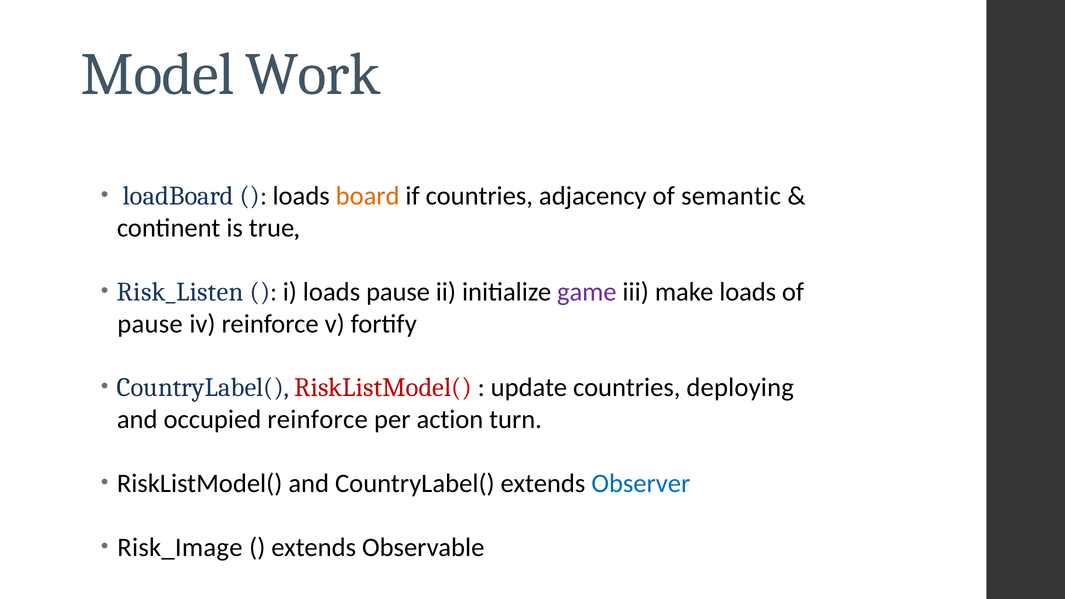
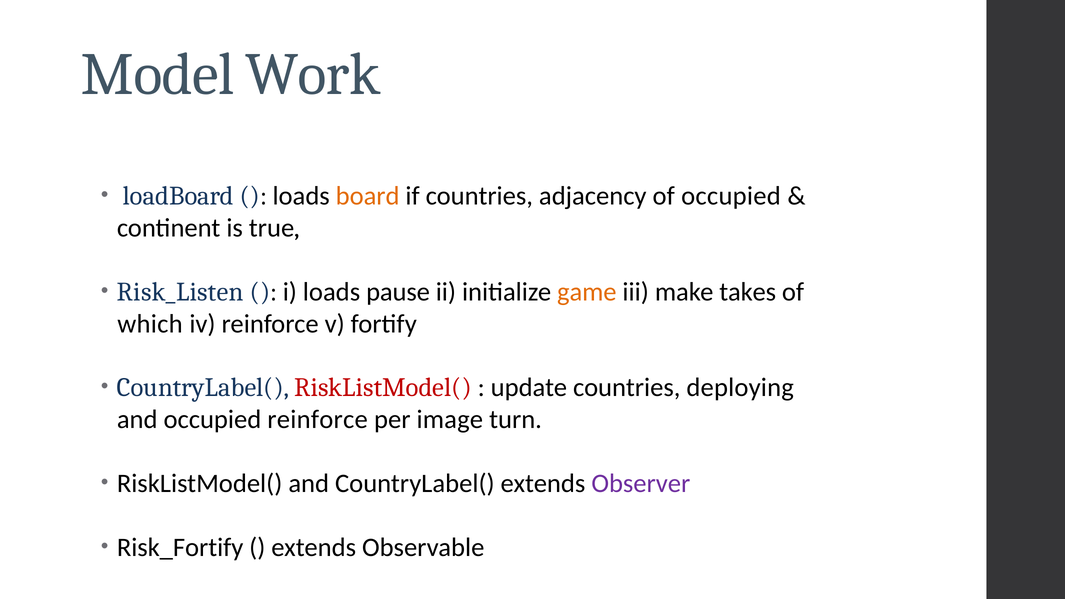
of semantic: semantic -> occupied (731, 196)
game colour: purple -> orange (587, 292)
make loads: loads -> takes (748, 292)
pause: pause -> which (150, 324)
action: action -> image (450, 420)
Observer colour: blue -> purple (641, 484)
Risk_Image: Risk_Image -> Risk_Fortify (180, 547)
